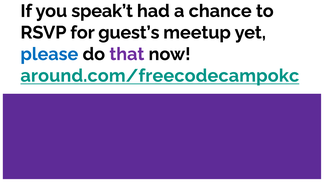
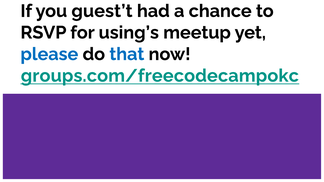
speak’t: speak’t -> guest’t (102, 11)
guest’s: guest’s -> using’s (129, 33)
that colour: purple -> blue (127, 54)
around.com/freecodecampokc: around.com/freecodecampokc -> groups.com/freecodecampokc (160, 76)
